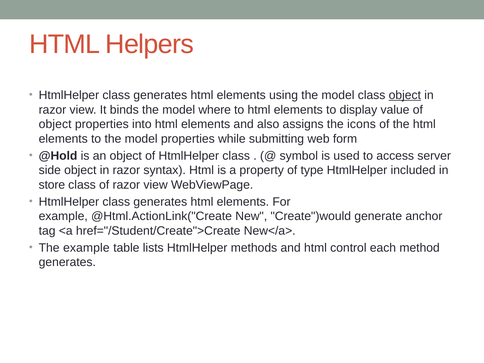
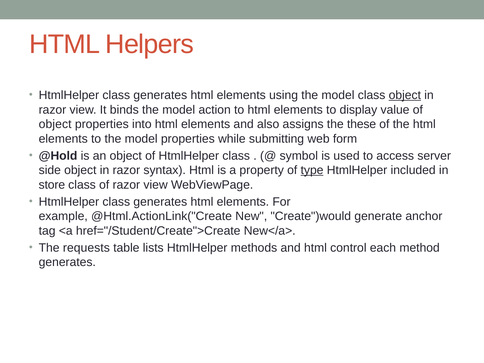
where: where -> action (215, 110)
icons: icons -> these (362, 124)
type underline: none -> present (312, 170)
The example: example -> requests (86, 248)
